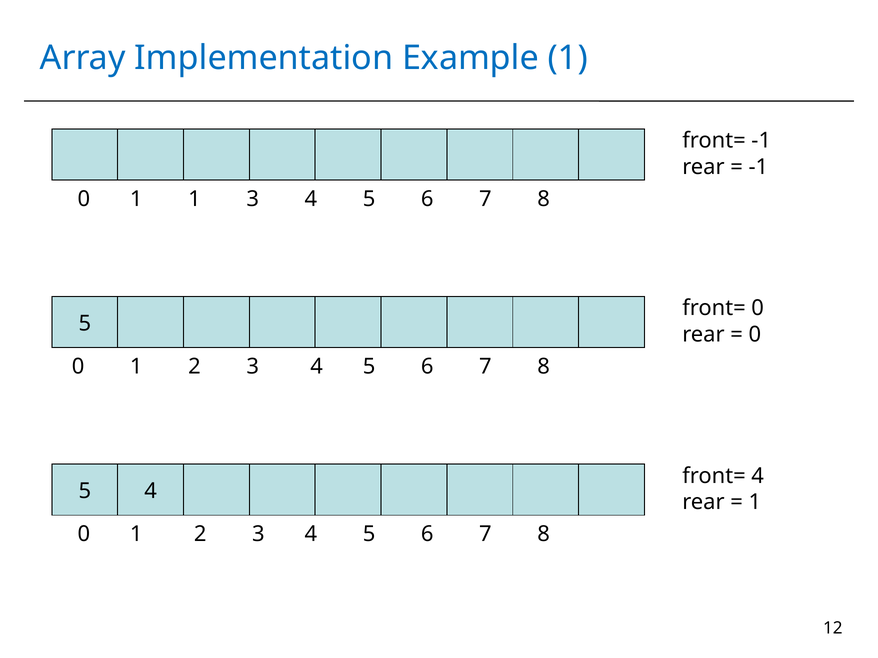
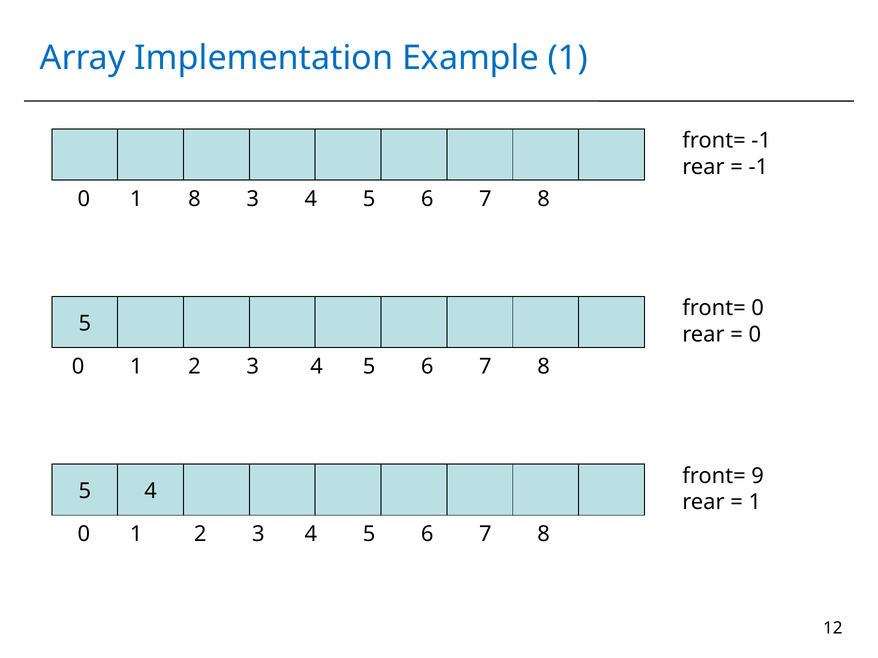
1 1: 1 -> 8 (194, 199)
front= 4: 4 -> 9 (758, 476)
